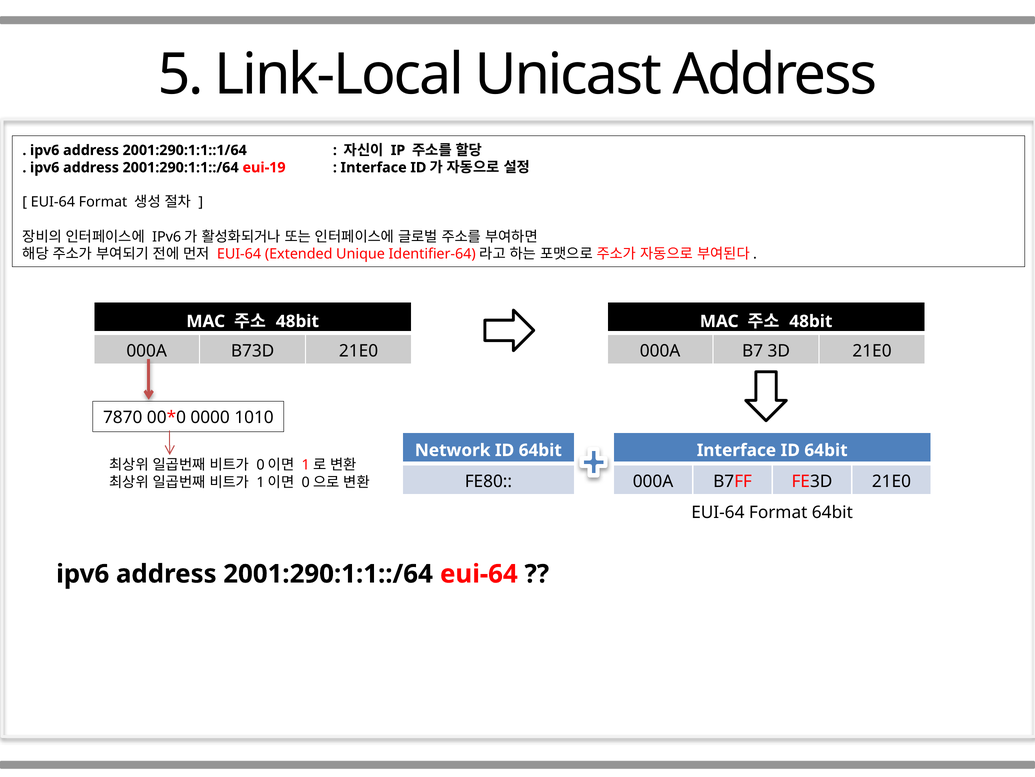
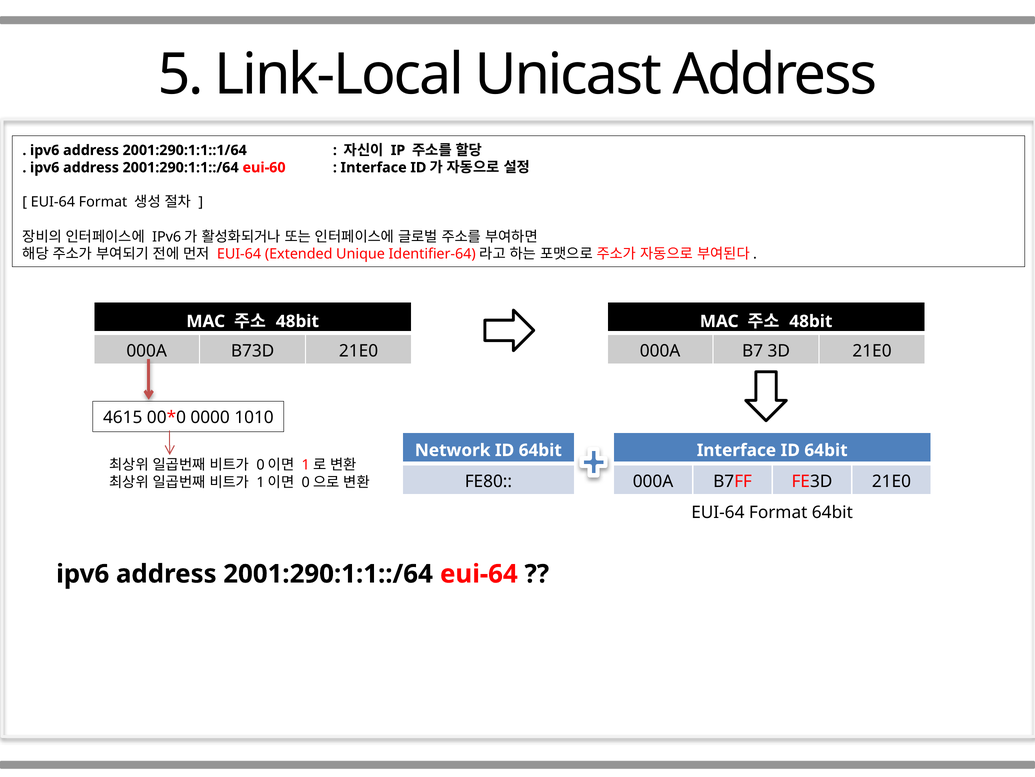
eui-19: eui-19 -> eui-60 (264, 167)
7870: 7870 -> 4615 (123, 417)
